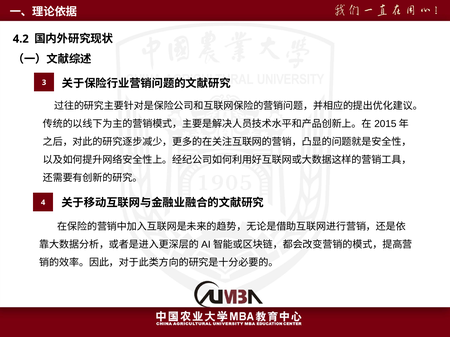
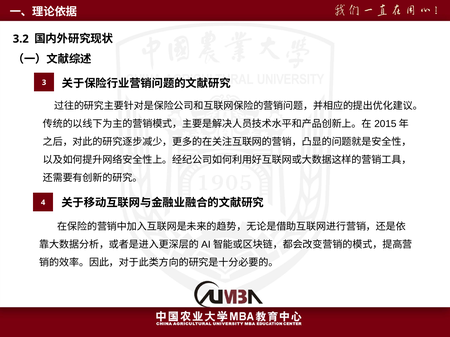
4.2: 4.2 -> 3.2 (21, 39)
